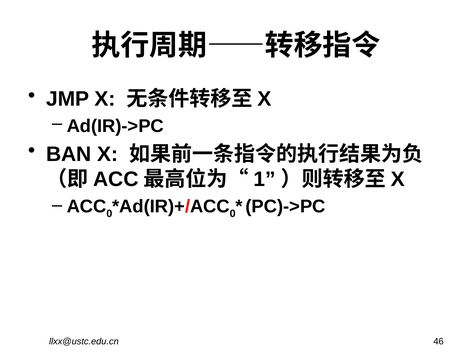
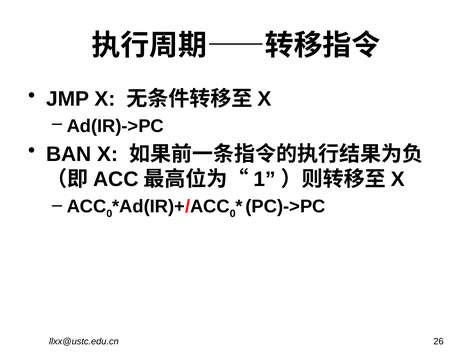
46: 46 -> 26 (439, 342)
